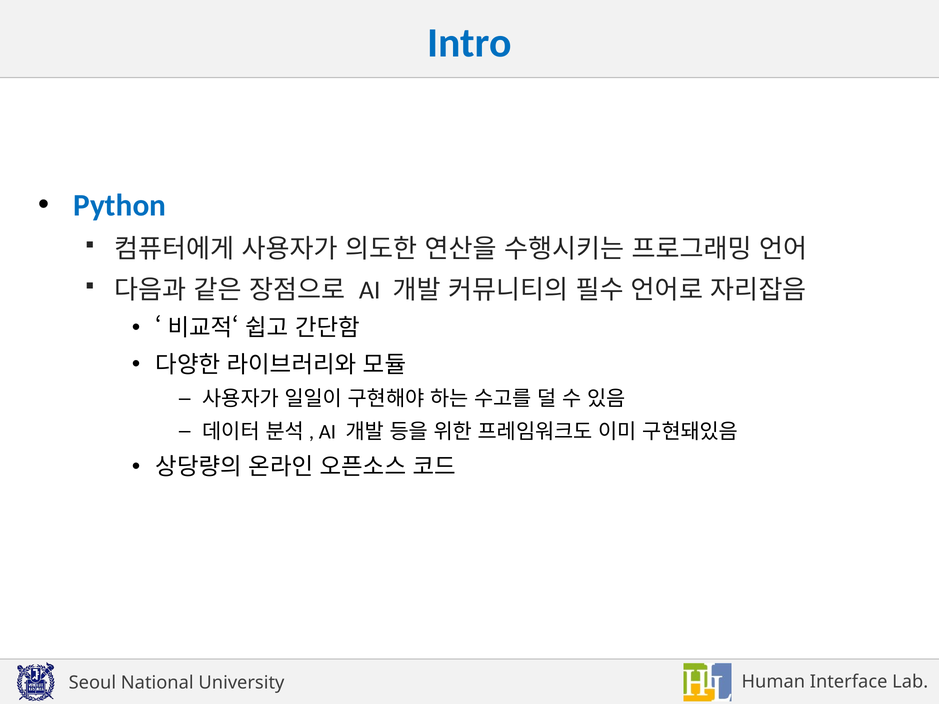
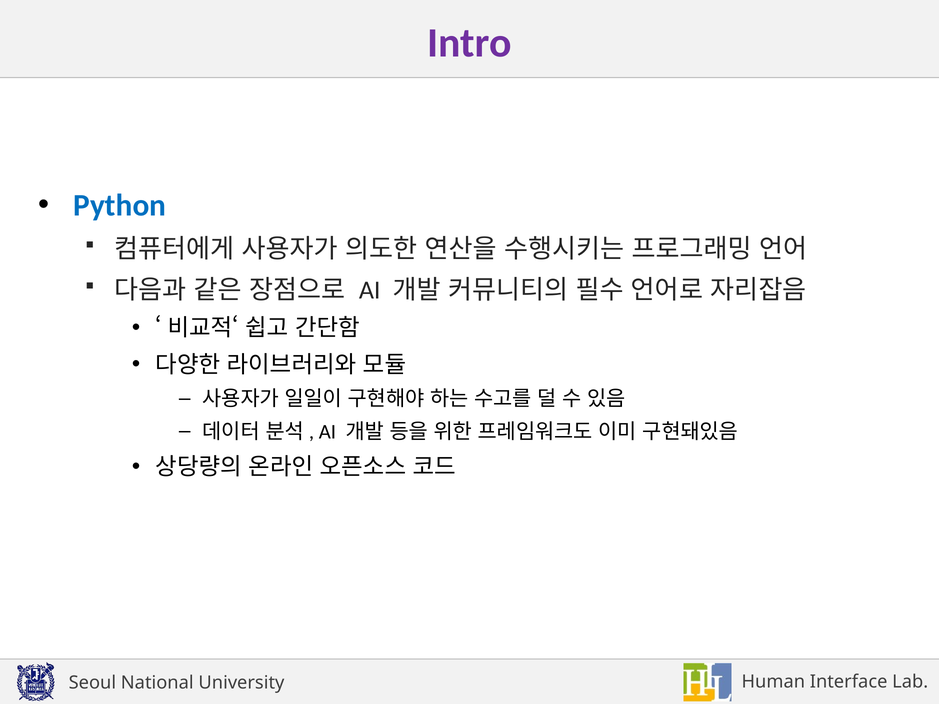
Intro colour: blue -> purple (470, 43)
